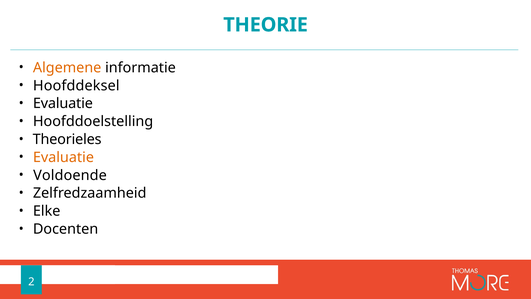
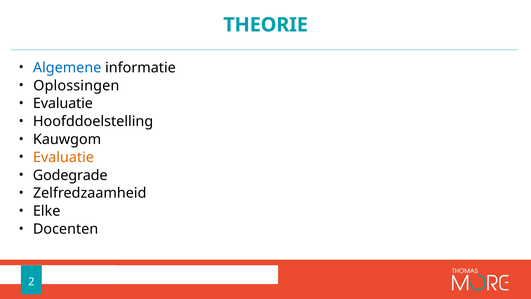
Algemene colour: orange -> blue (67, 68)
Hoofddeksel: Hoofddeksel -> Oplossingen (76, 86)
Theorieles: Theorieles -> Kauwgom (67, 139)
Voldoende: Voldoende -> Godegrade (70, 175)
